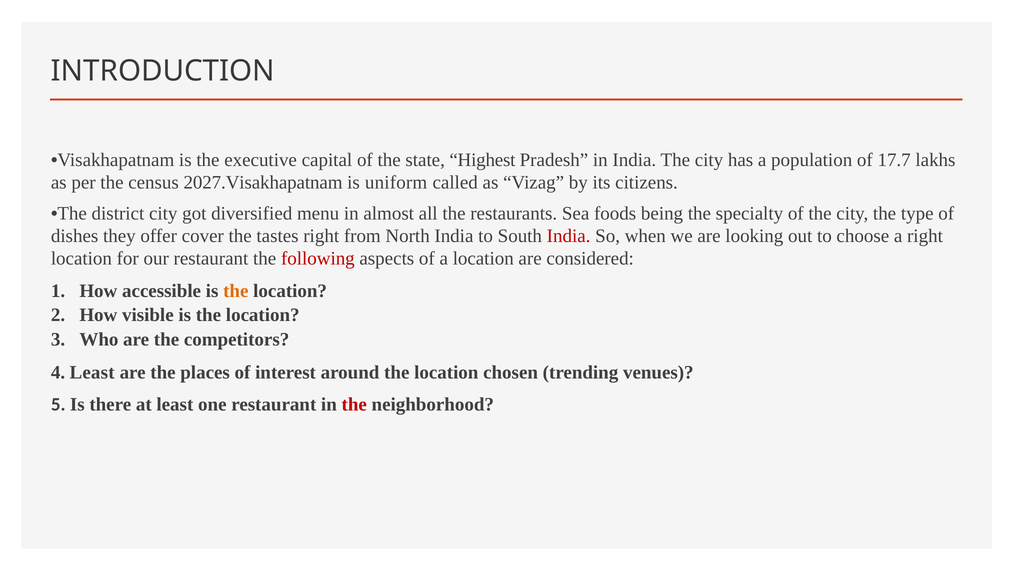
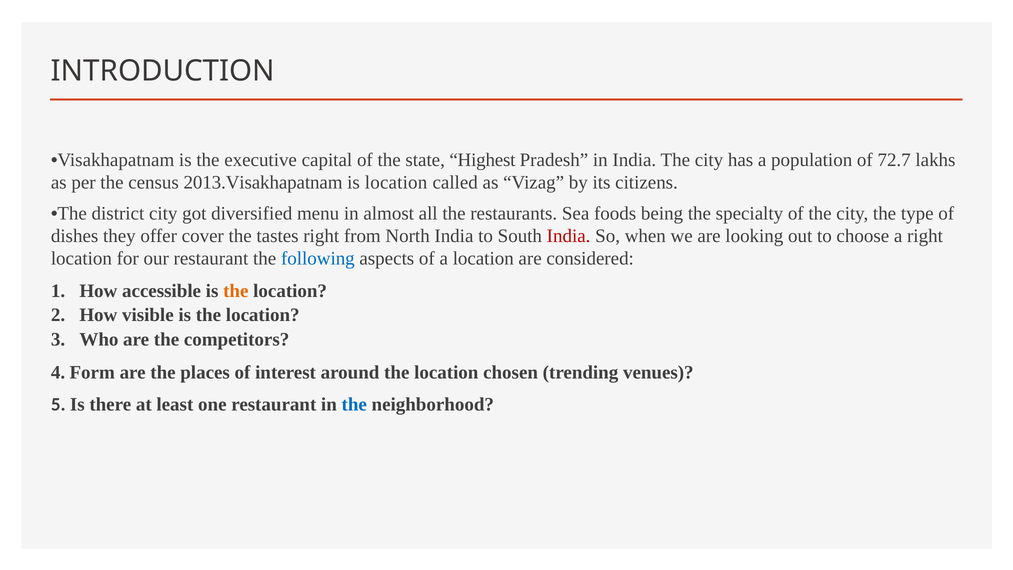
17.7: 17.7 -> 72.7 (894, 160)
2027.Visakhapatnam: 2027.Visakhapatnam -> 2013.Visakhapatnam (263, 182)
is uniform: uniform -> location (396, 182)
following colour: red -> blue (318, 258)
4 Least: Least -> Form (92, 372)
the colour: red -> blue (354, 405)
